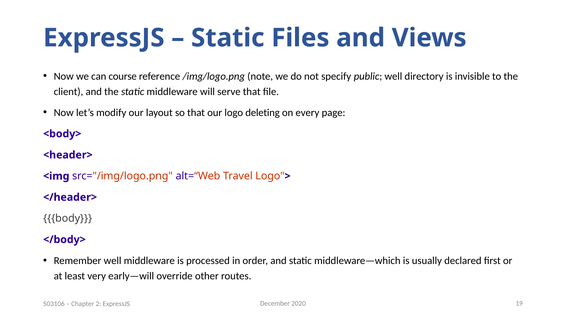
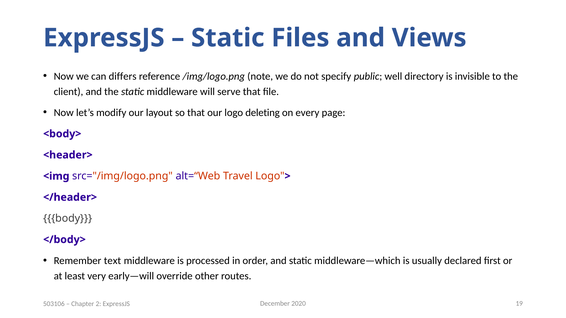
course: course -> differs (123, 76)
Remember well: well -> text (112, 261)
